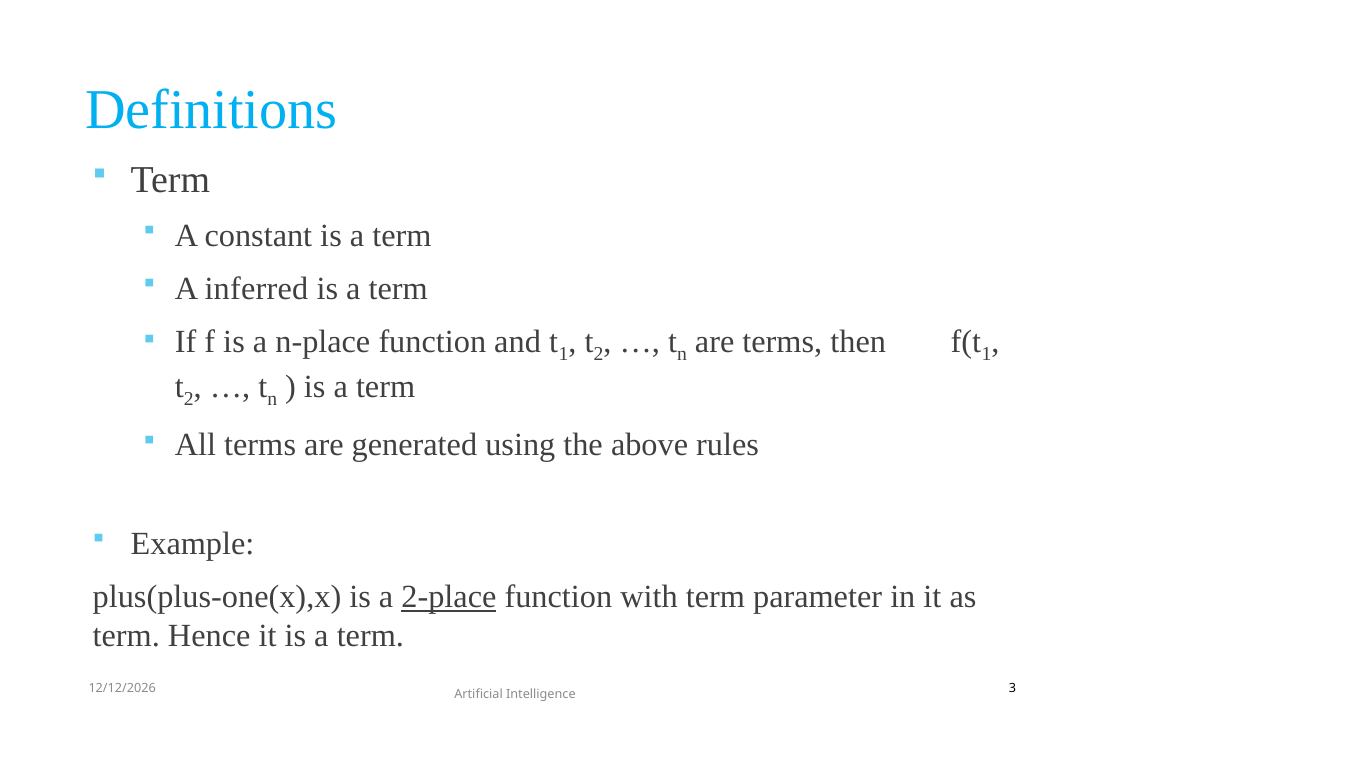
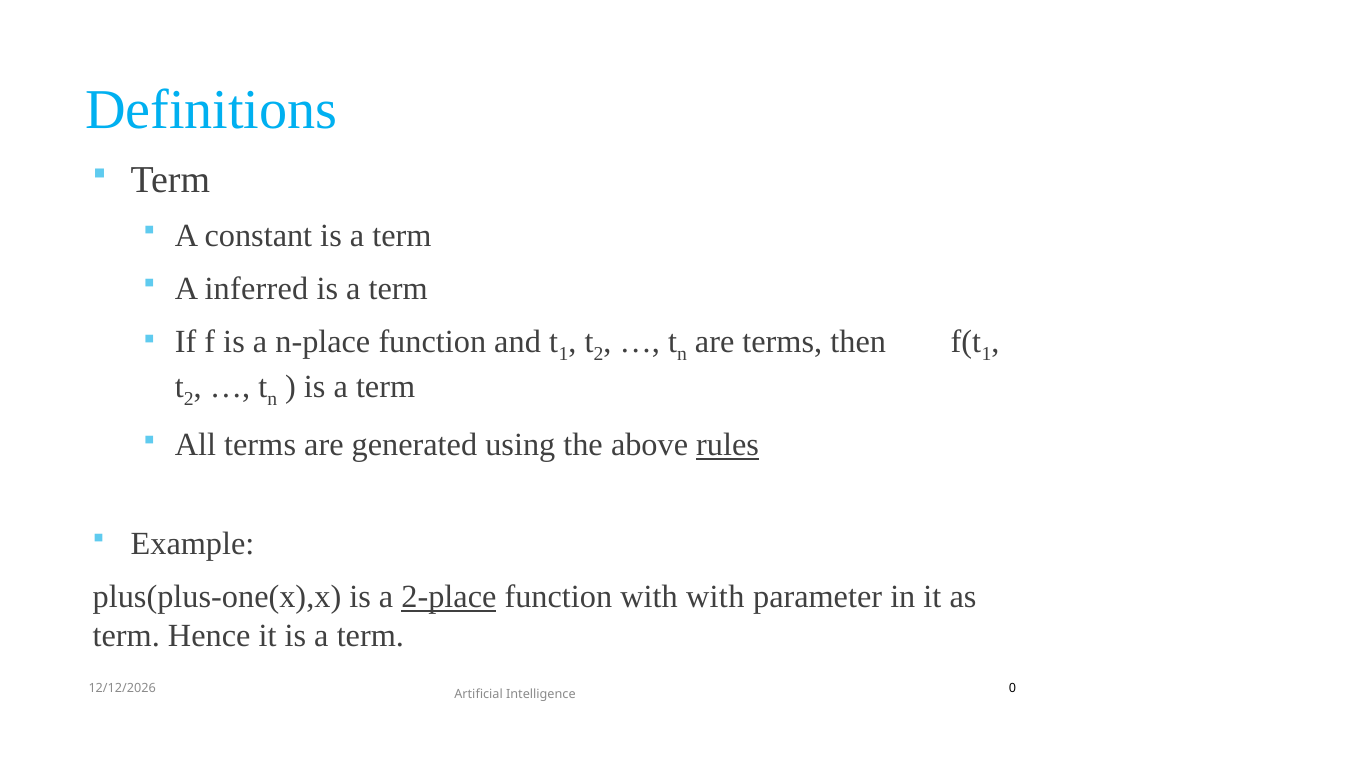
rules underline: none -> present (728, 445)
with term: term -> with (715, 597)
3: 3 -> 0 (1013, 689)
